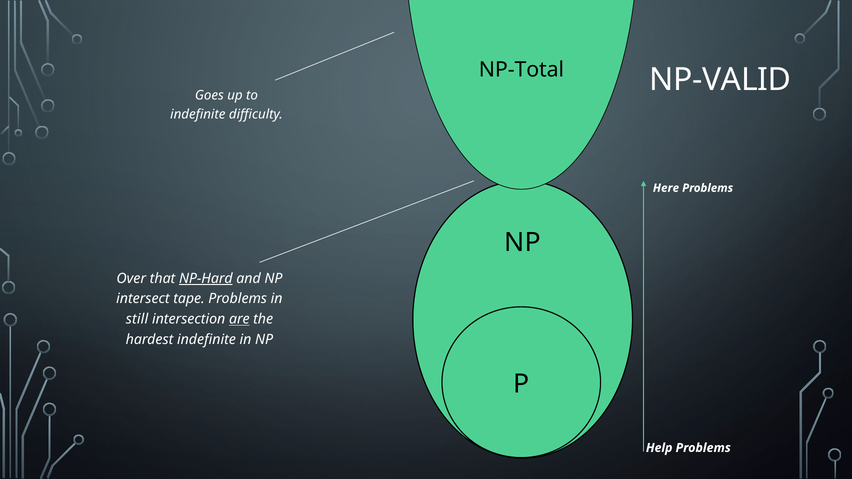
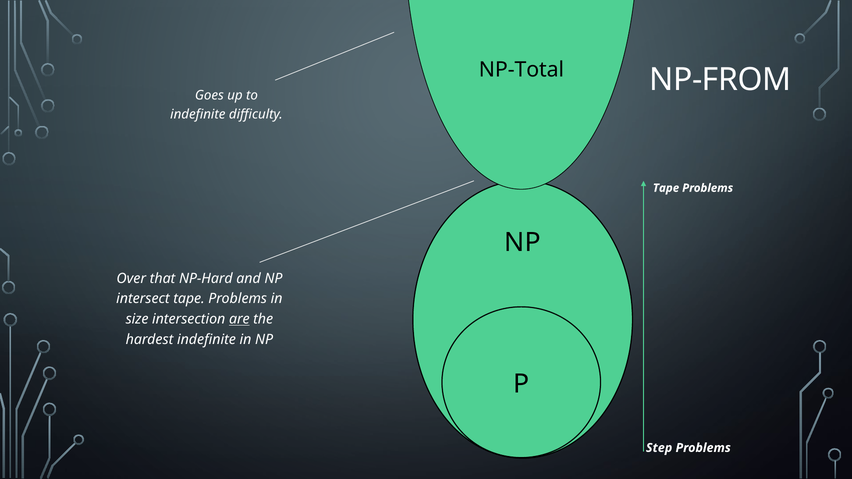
NP-VALID: NP-VALID -> NP-FROM (720, 80)
Here: Here -> Tape (666, 188)
NP-Hard underline: present -> none (206, 279)
still: still -> size (137, 319)
Help: Help -> Step (659, 448)
